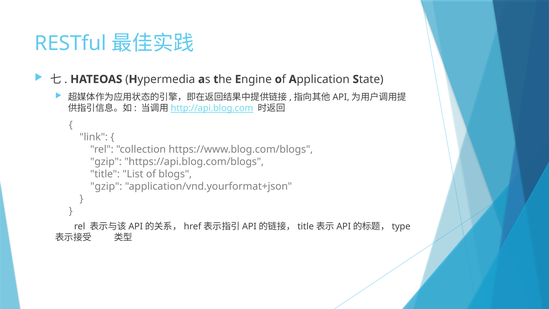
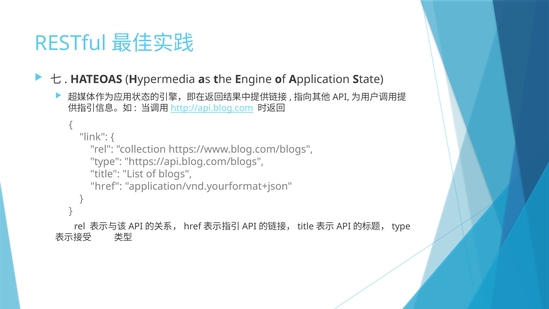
gzip: gzip -> type (106, 162)
gzip: gzip -> href (106, 186)
